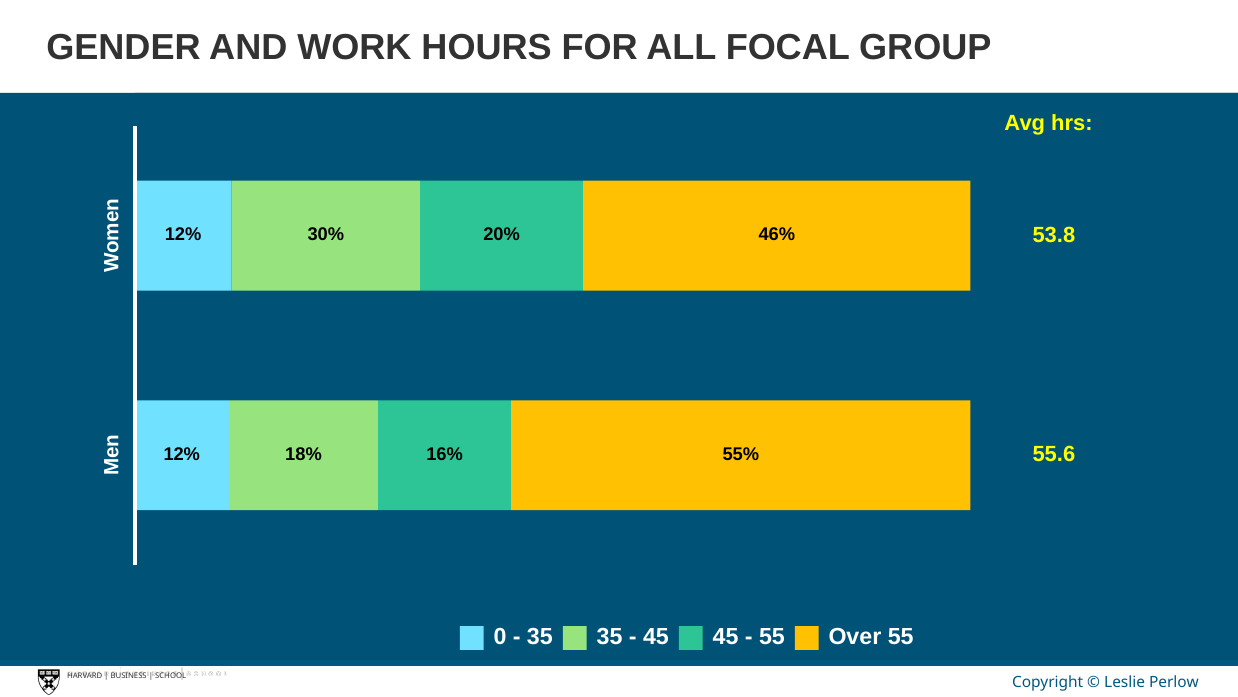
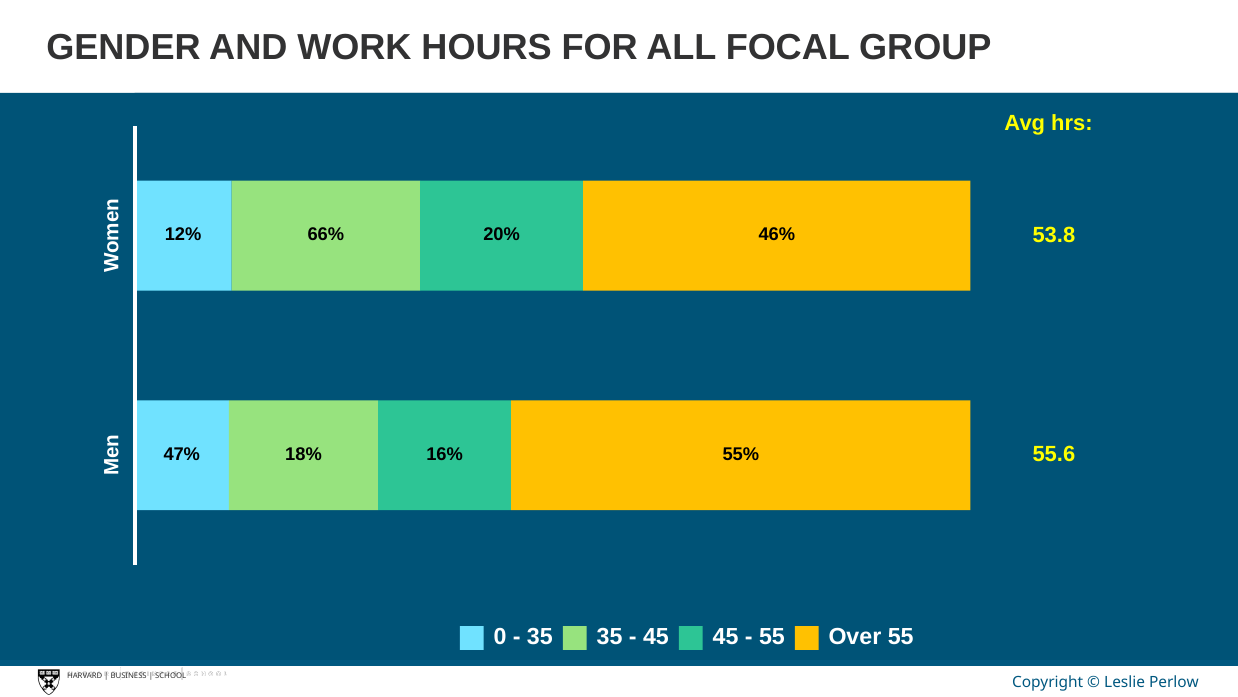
30%: 30% -> 66% (326, 235)
12%: 12% -> 47% (182, 454)
